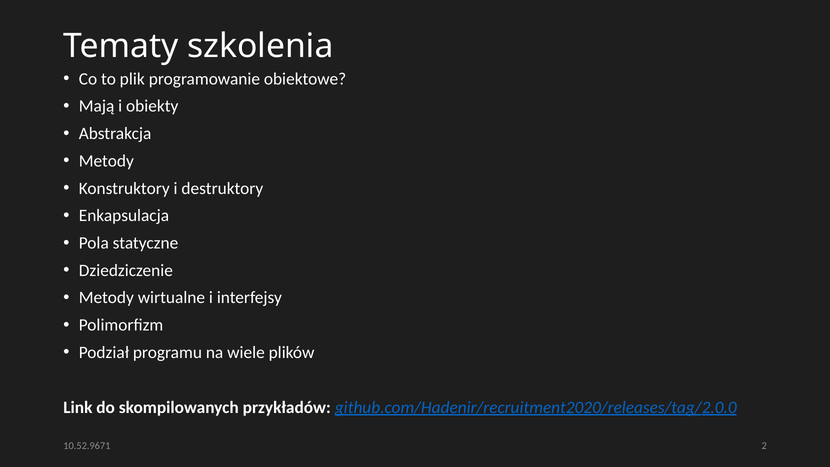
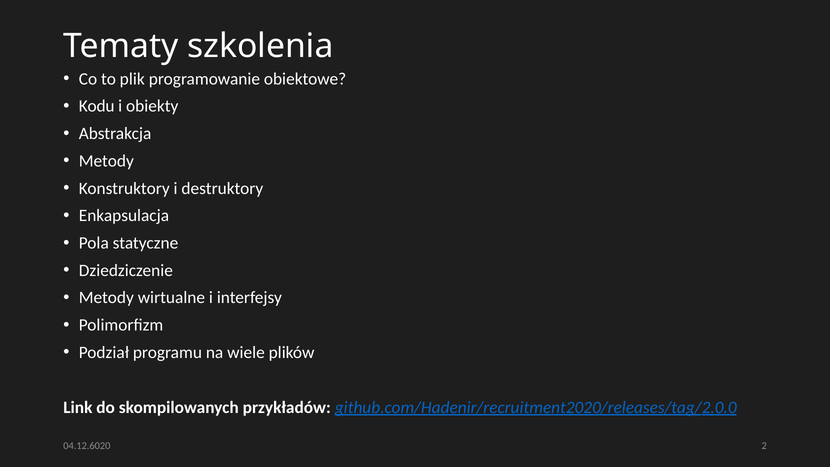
Mają: Mają -> Kodu (97, 106)
10.52.9671: 10.52.9671 -> 04.12.6020 (87, 446)
